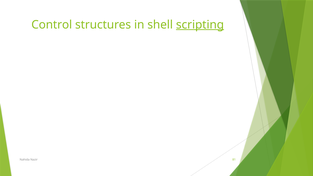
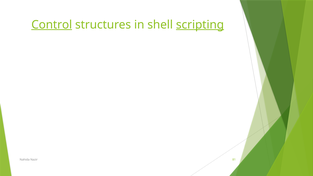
Control underline: none -> present (52, 25)
